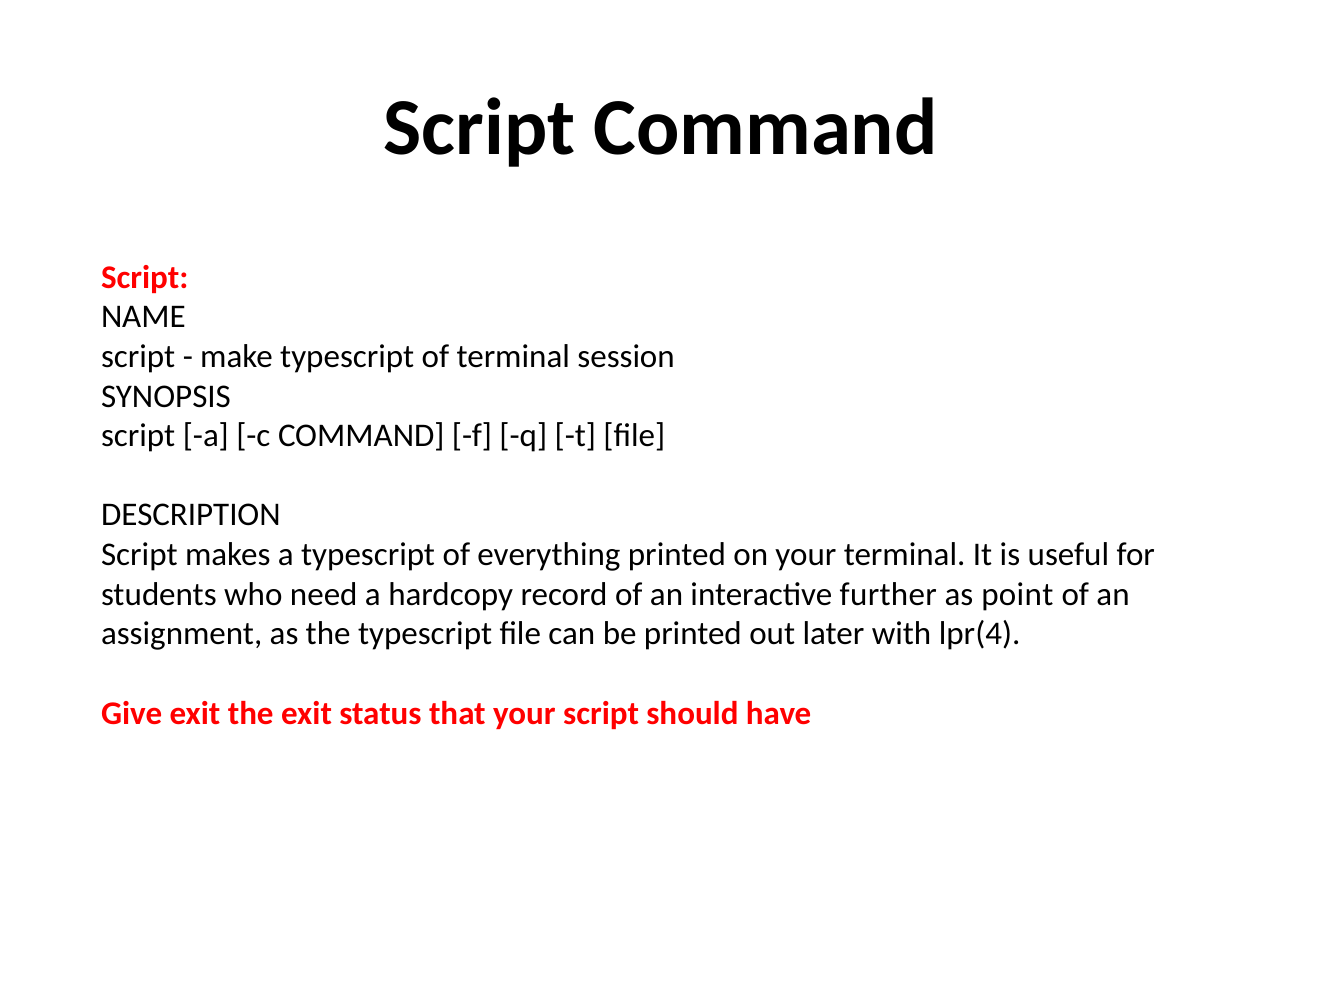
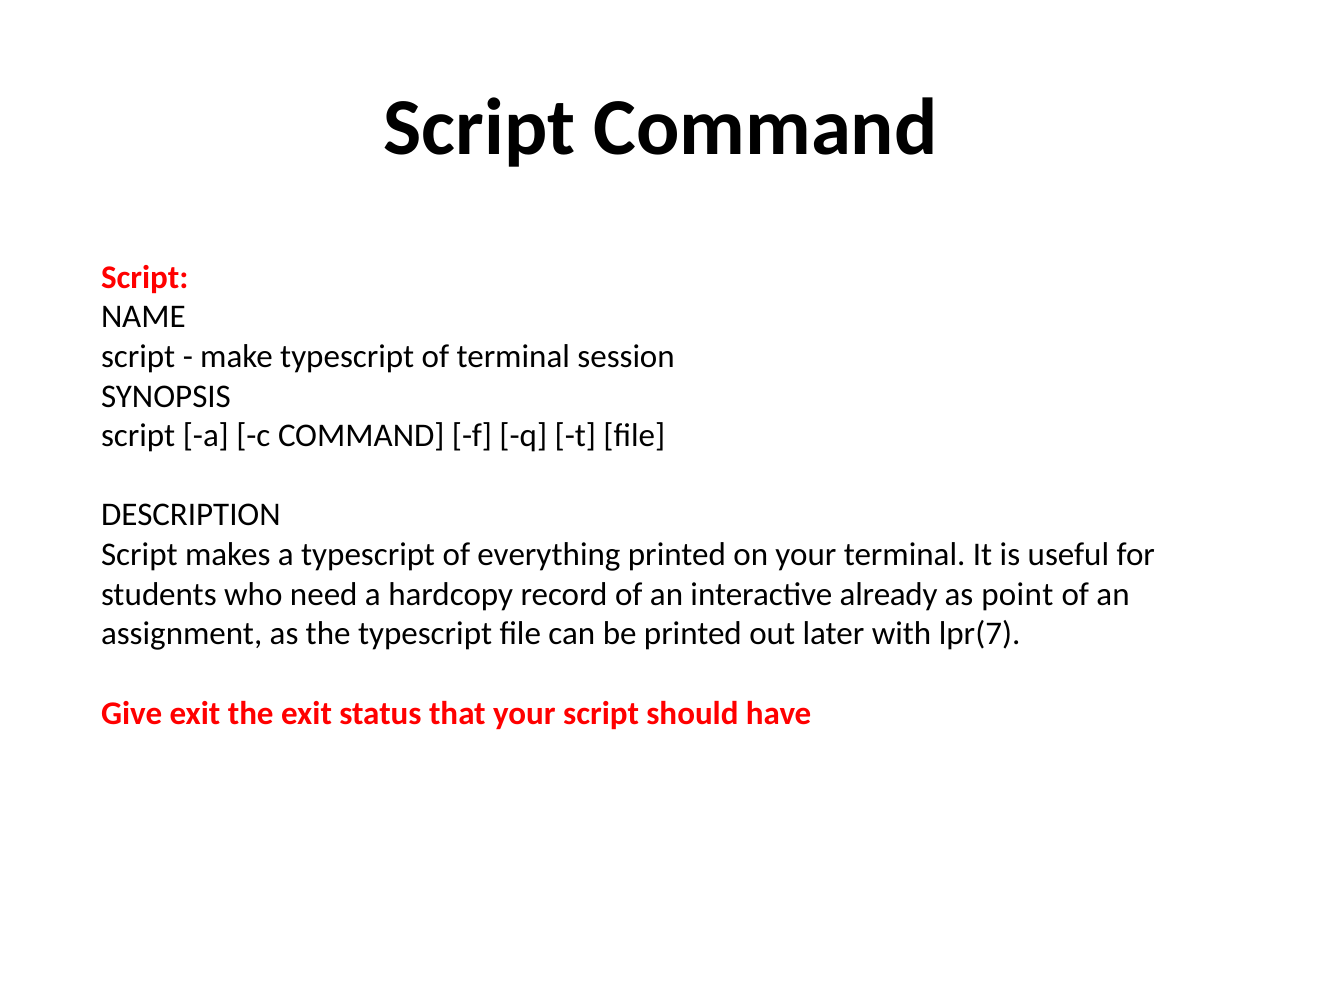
further: further -> already (889, 595)
lpr(4: lpr(4 -> lpr(7 (980, 634)
